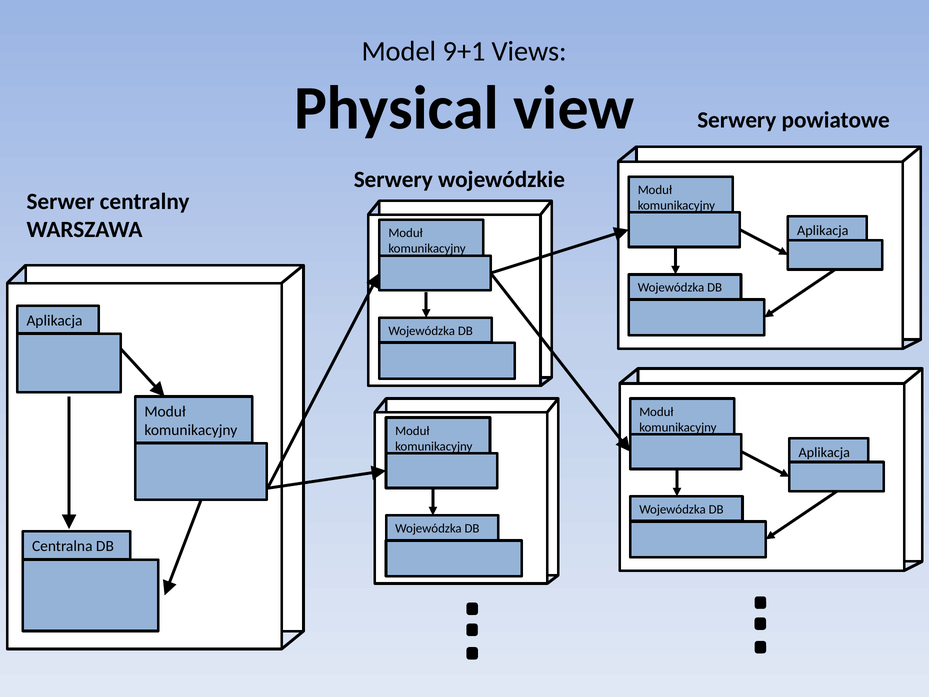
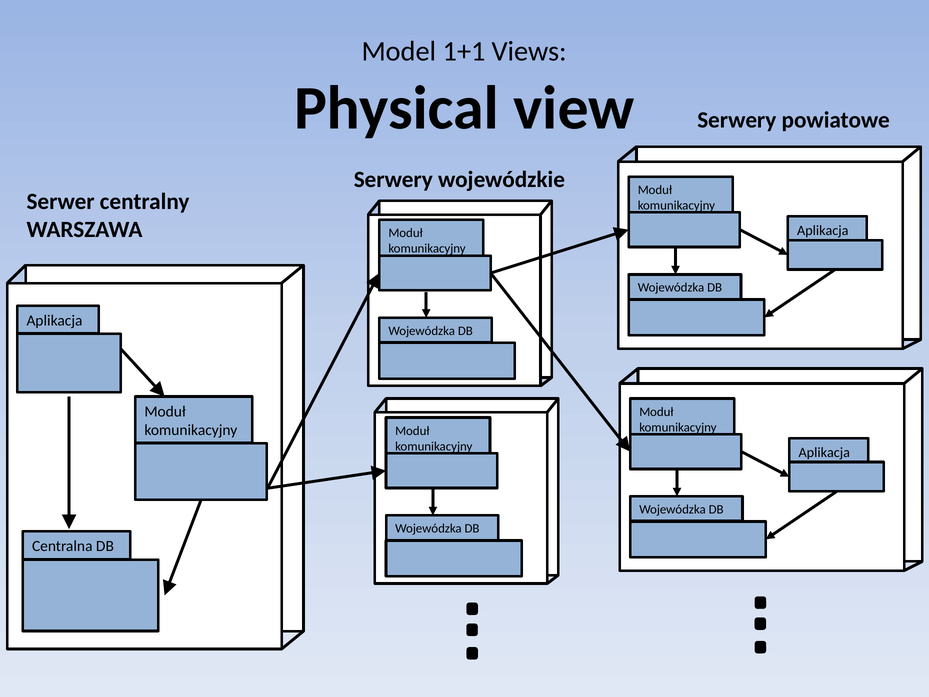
9+1: 9+1 -> 1+1 (464, 52)
